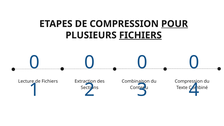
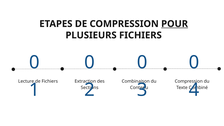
FICHIERS underline: present -> none (140, 35)
